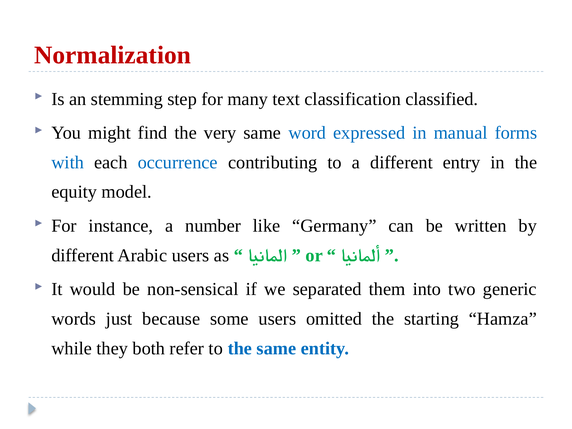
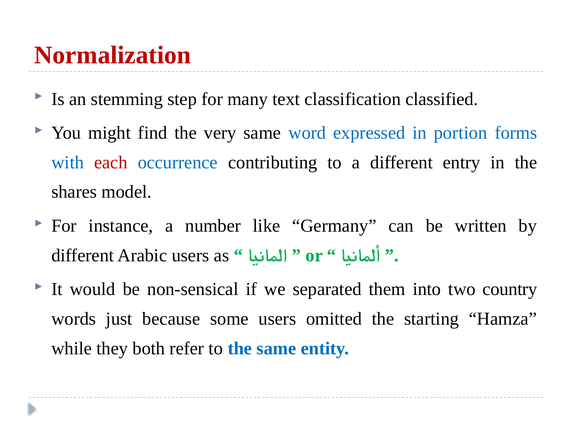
manual: manual -> portion (461, 133)
each colour: black -> red (111, 162)
equity: equity -> shares (74, 192)
generic: generic -> country (510, 289)
